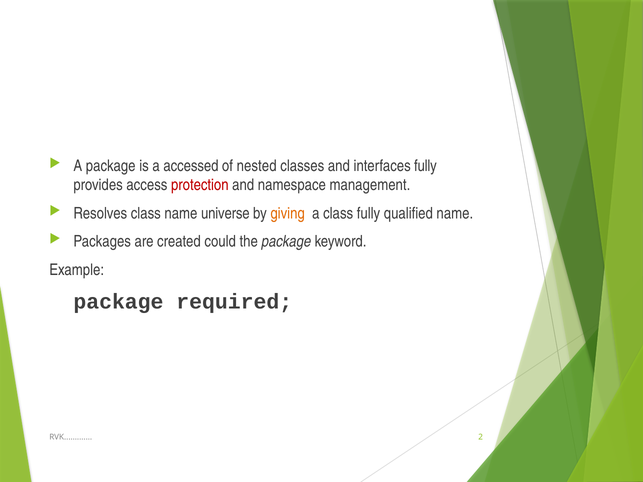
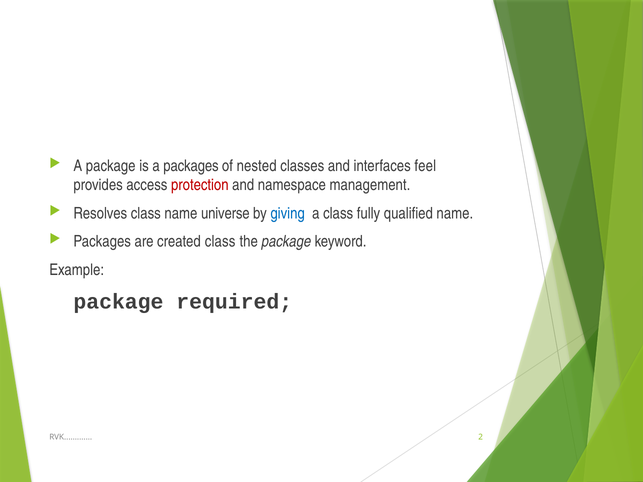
a accessed: accessed -> packages (191, 166)
interfaces fully: fully -> feel (425, 166)
giving colour: orange -> blue (288, 213)
created could: could -> class (220, 242)
